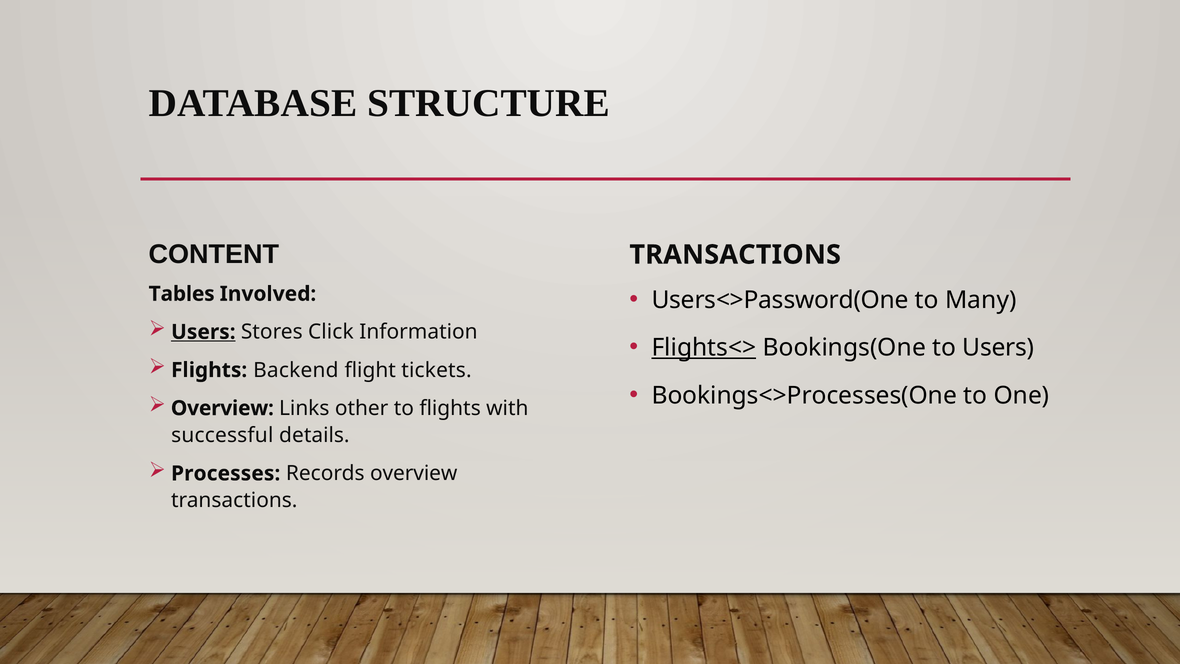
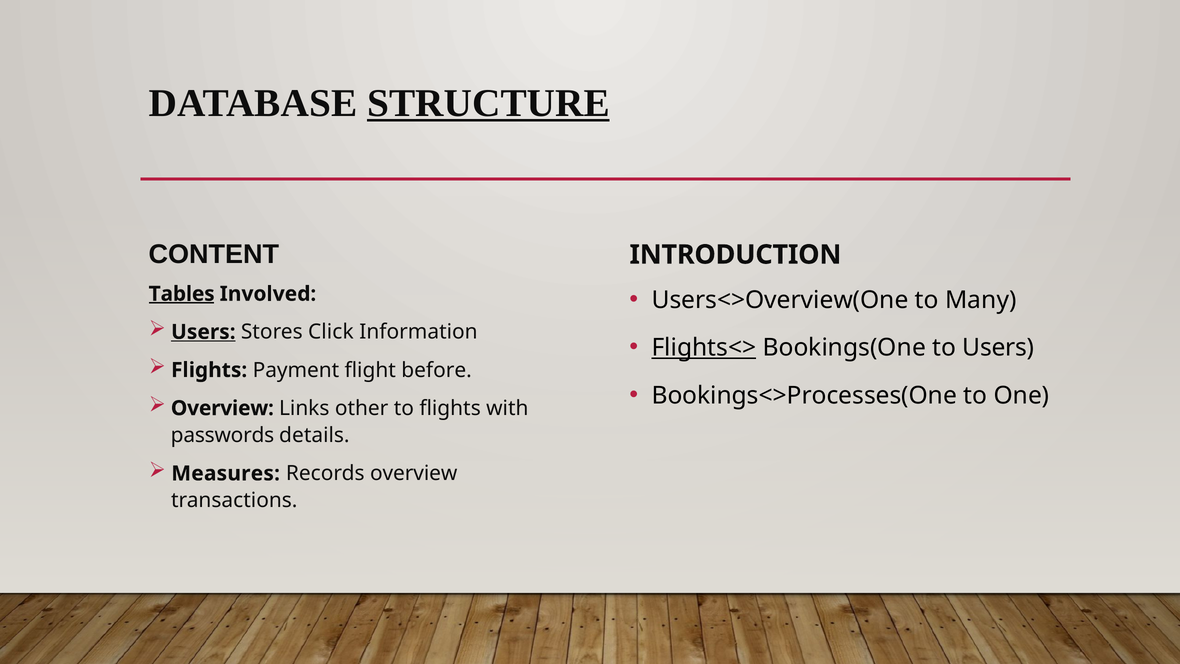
STRUCTURE underline: none -> present (488, 103)
TRANSACTIONS: TRANSACTIONS -> INTRODUCTION (735, 255)
Users<>Password(One: Users<>Password(One -> Users<>Overview(One (780, 300)
Tables underline: none -> present (182, 294)
Backend: Backend -> Payment (296, 370)
tickets: tickets -> before (437, 370)
successful: successful -> passwords (222, 435)
Processes: Processes -> Measures (226, 473)
